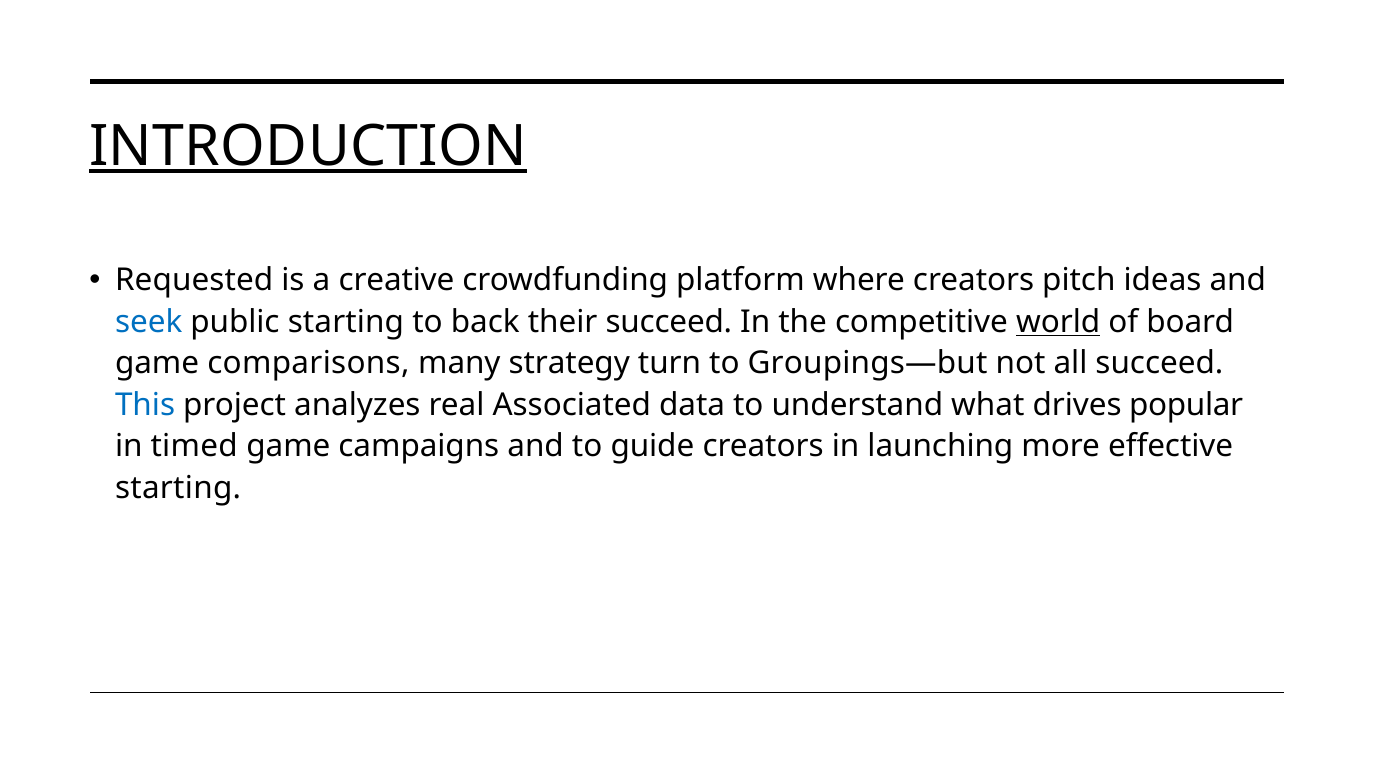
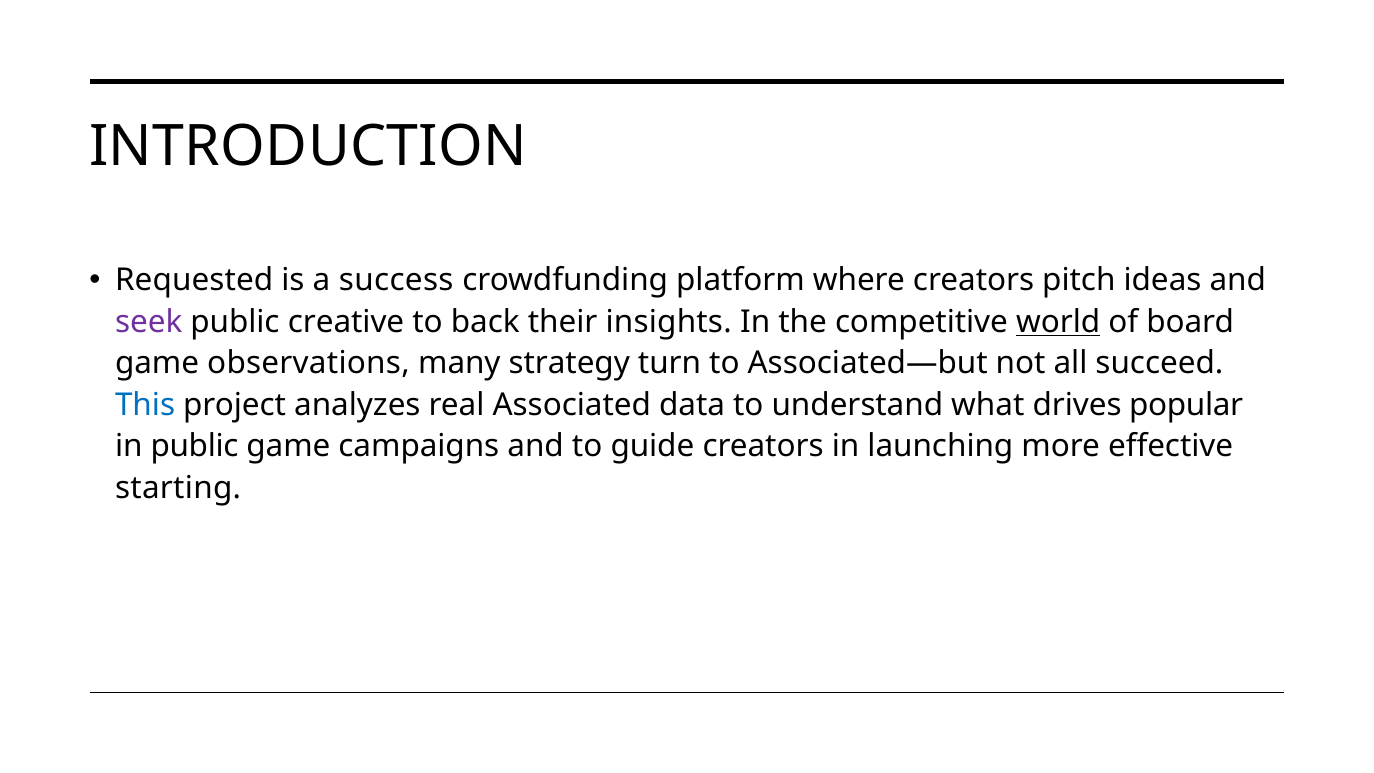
INTRODUCTION underline: present -> none (308, 147)
creative: creative -> success (396, 280)
seek colour: blue -> purple (149, 322)
public starting: starting -> creative (346, 322)
their succeed: succeed -> insights (669, 322)
comparisons: comparisons -> observations (308, 363)
Groupings—but: Groupings—but -> Associated—but (868, 363)
in timed: timed -> public (195, 446)
